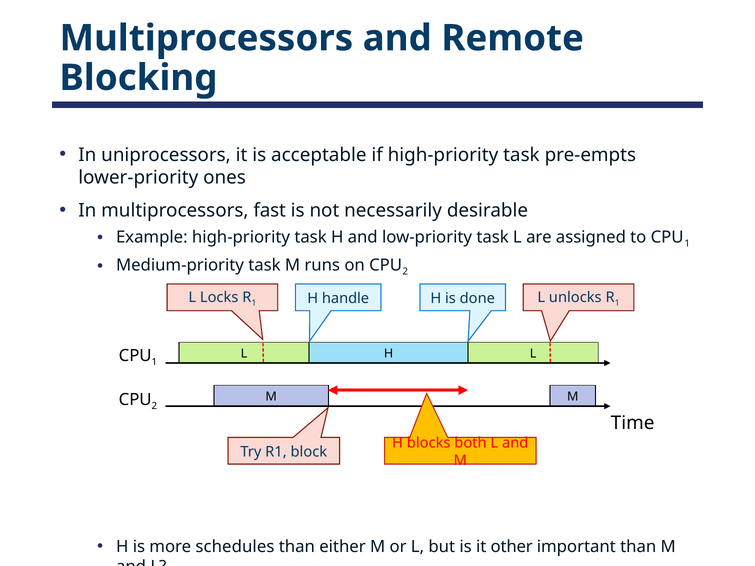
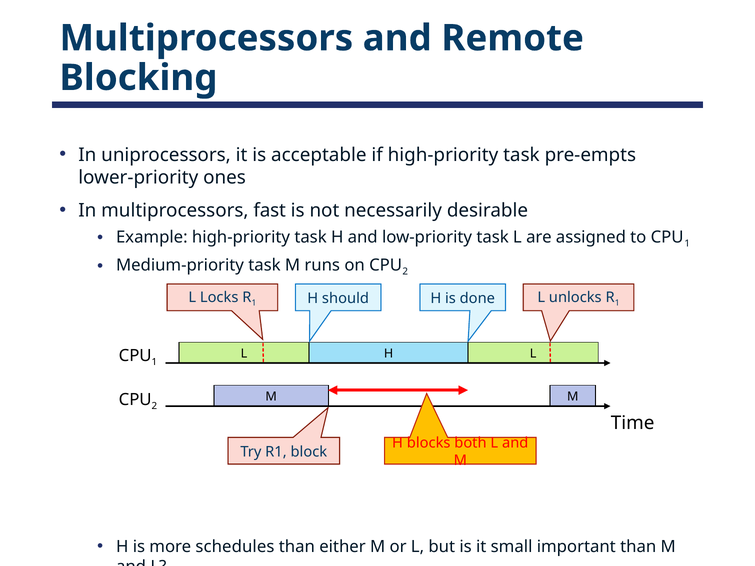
handle: handle -> should (345, 298)
other: other -> small (512, 547)
